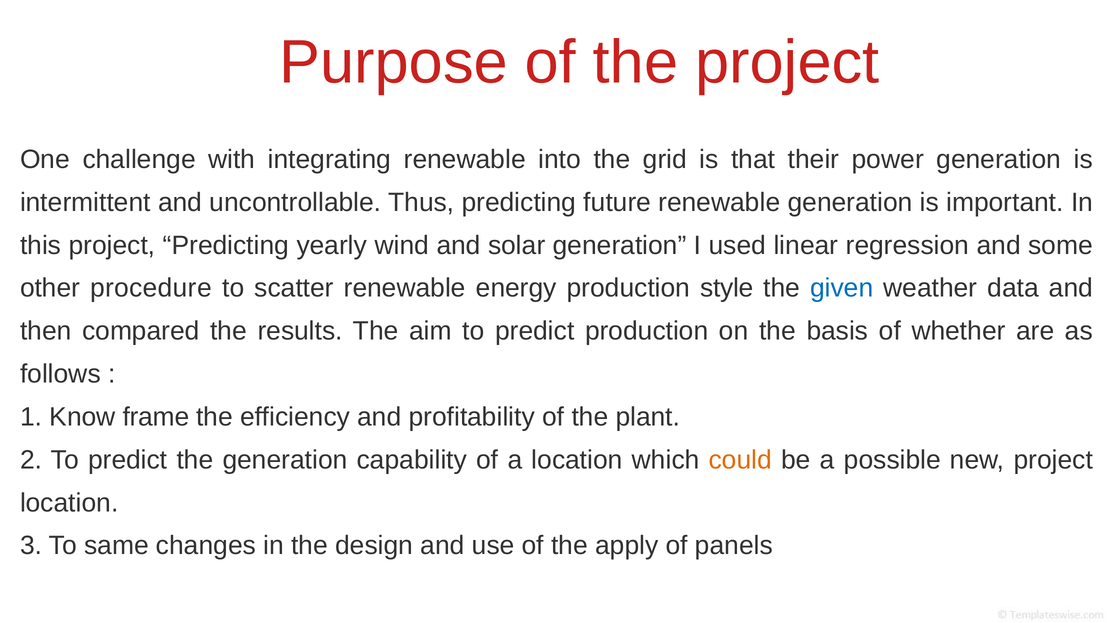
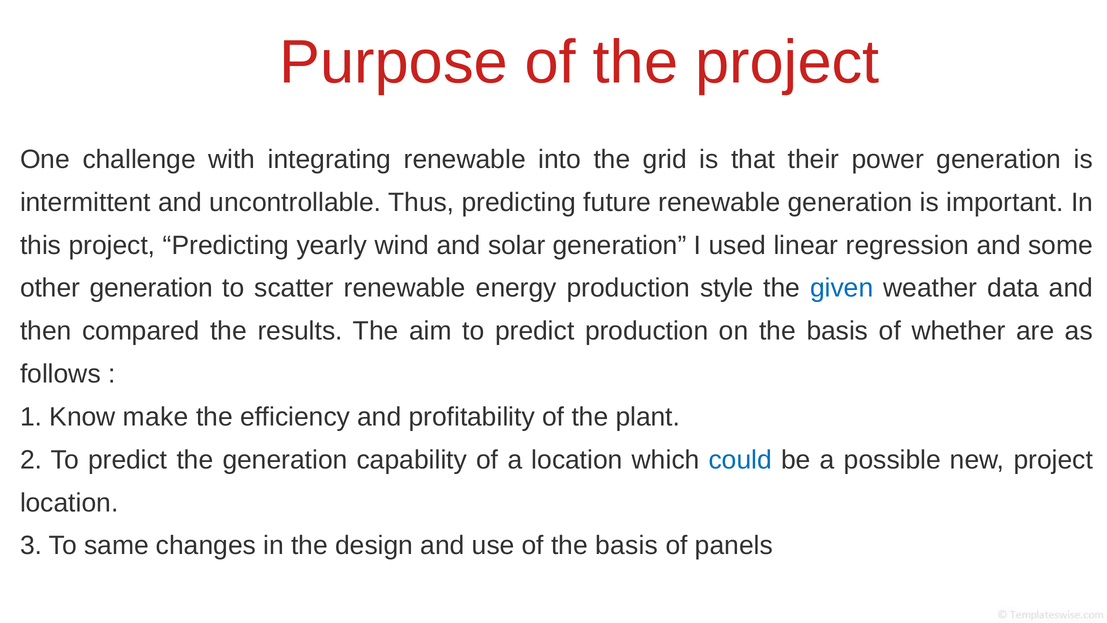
other procedure: procedure -> generation (151, 288)
frame: frame -> make (156, 417)
could colour: orange -> blue (740, 460)
of the apply: apply -> basis (627, 545)
